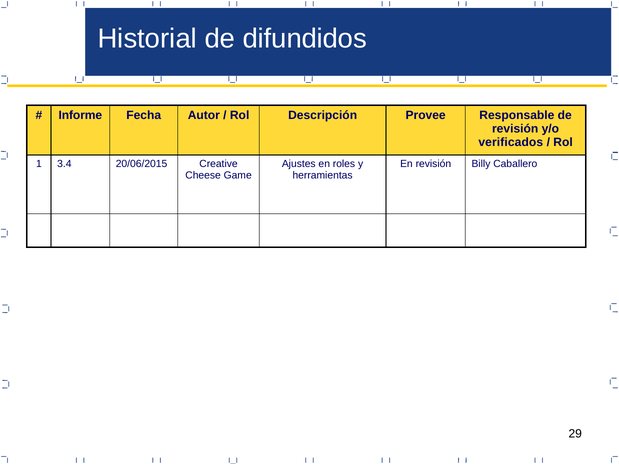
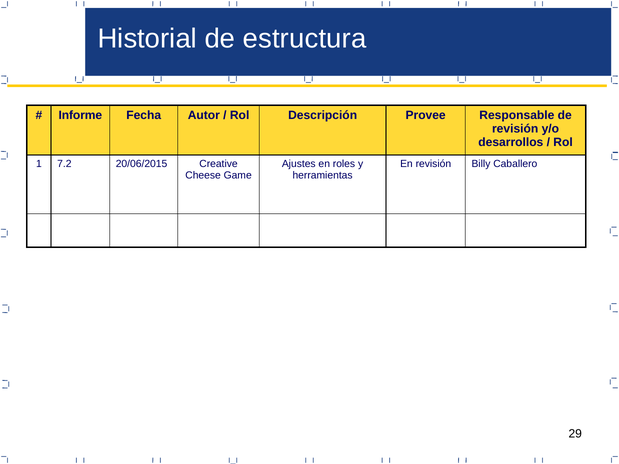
difundidos: difundidos -> estructura (305, 39)
verificados: verificados -> desarrollos (511, 143)
3.4: 3.4 -> 7.2 (64, 164)
